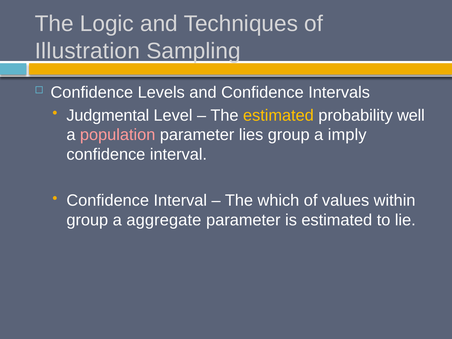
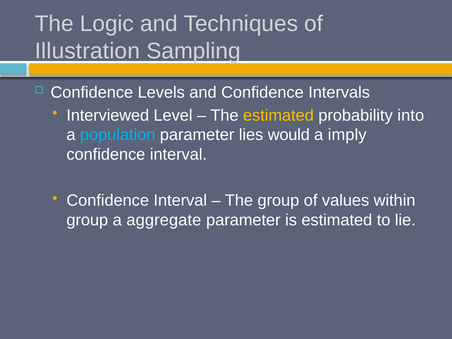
Judgmental: Judgmental -> Interviewed (108, 115)
well: well -> into (411, 115)
population colour: pink -> light blue (118, 135)
lies group: group -> would (289, 135)
The which: which -> group (278, 201)
